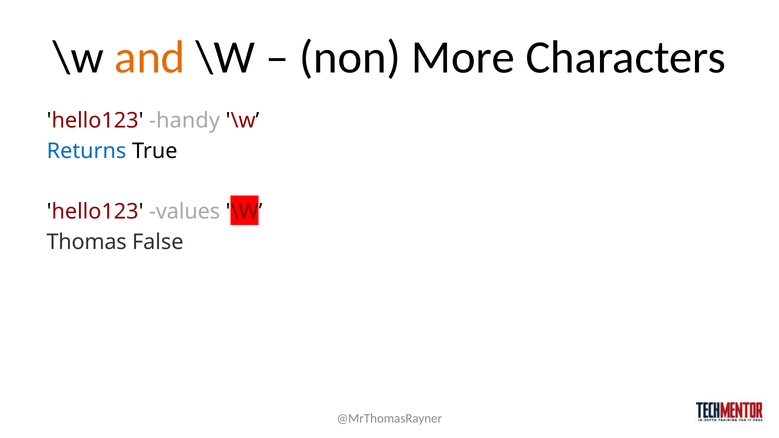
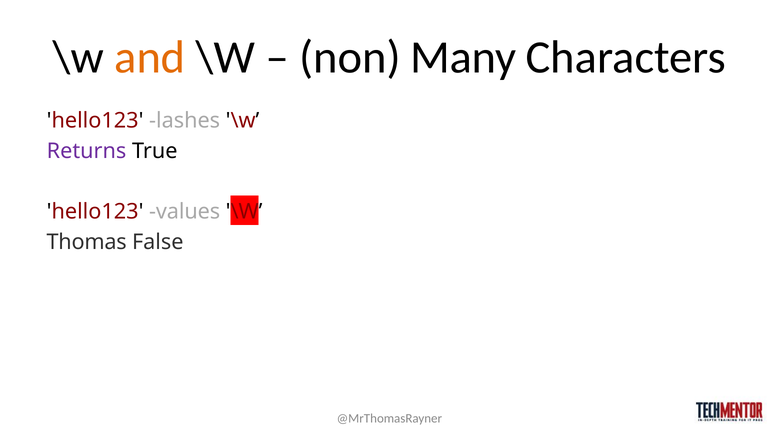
More: More -> Many (463, 57)
handy: handy -> lashes (185, 121)
Returns colour: blue -> purple (87, 151)
